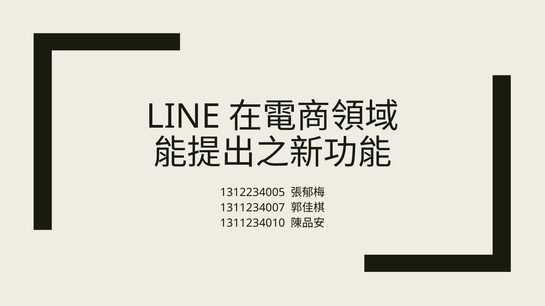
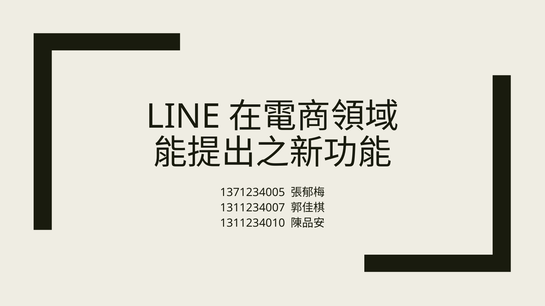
1312234005: 1312234005 -> 1371234005 (253, 193)
